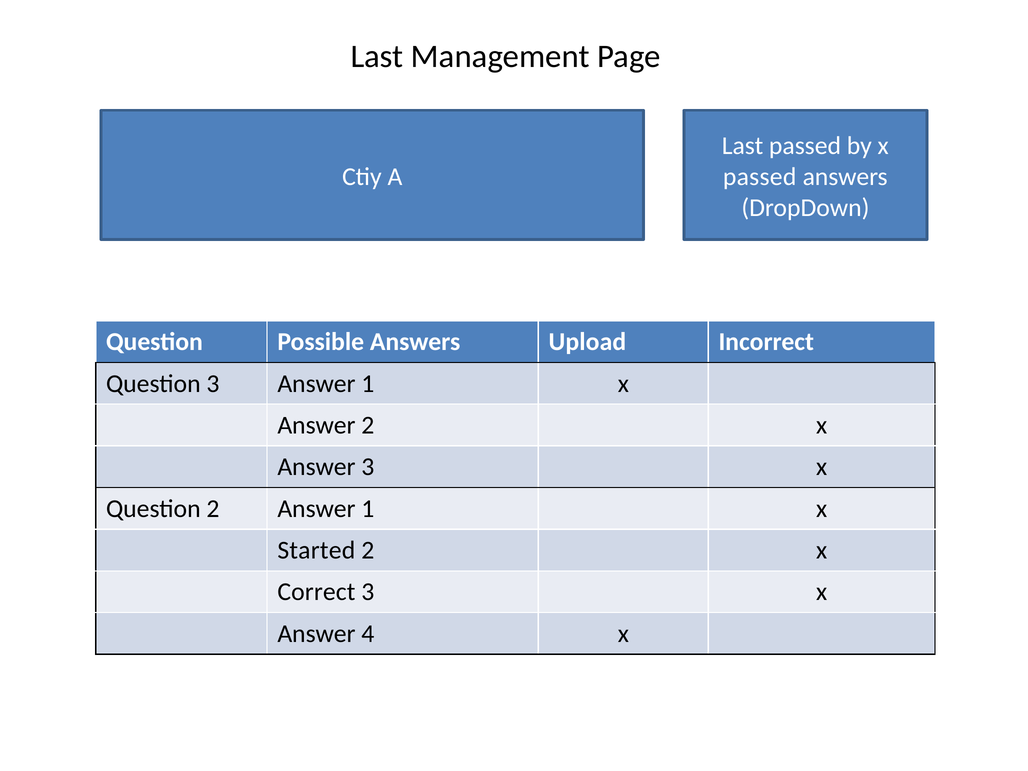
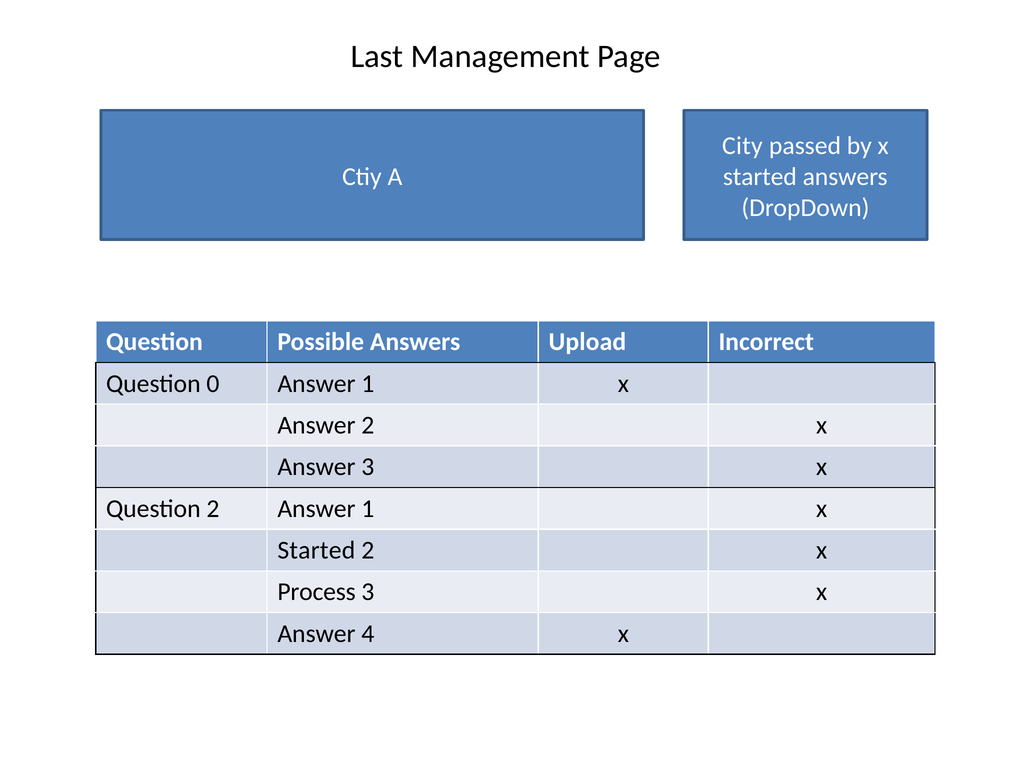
Last: Last -> City (742, 146)
passed: passed -> started (760, 177)
Question 3: 3 -> 0 (213, 384)
Correct: Correct -> Process (317, 592)
